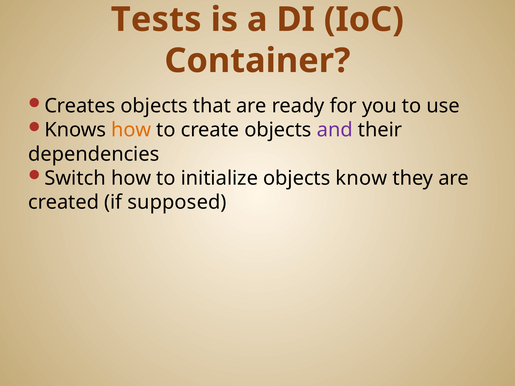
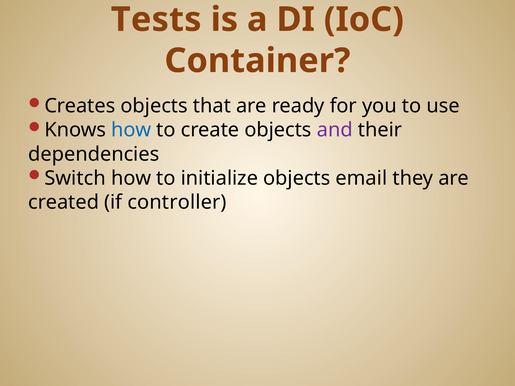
how colour: orange -> blue (131, 130)
know: know -> email (361, 178)
supposed: supposed -> controller (177, 202)
